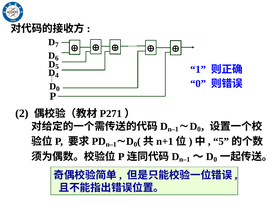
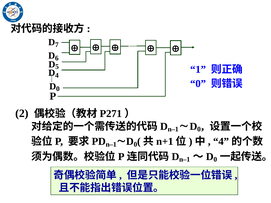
5: 5 -> 4 (221, 142)
